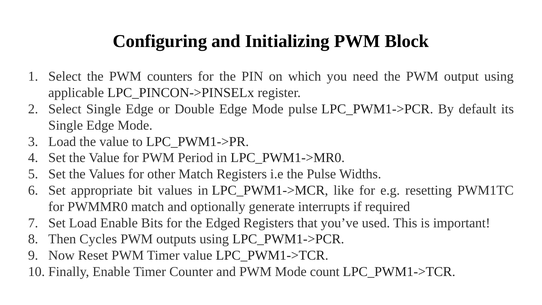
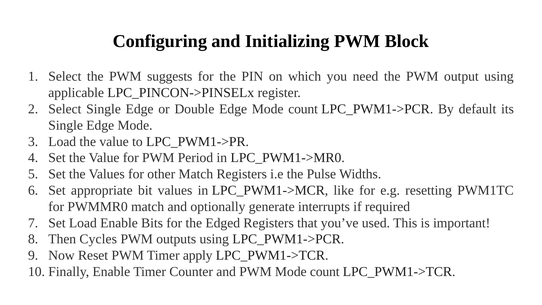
counters: counters -> suggests (170, 76)
Edge Mode pulse: pulse -> count (303, 109)
Timer value: value -> apply (198, 255)
